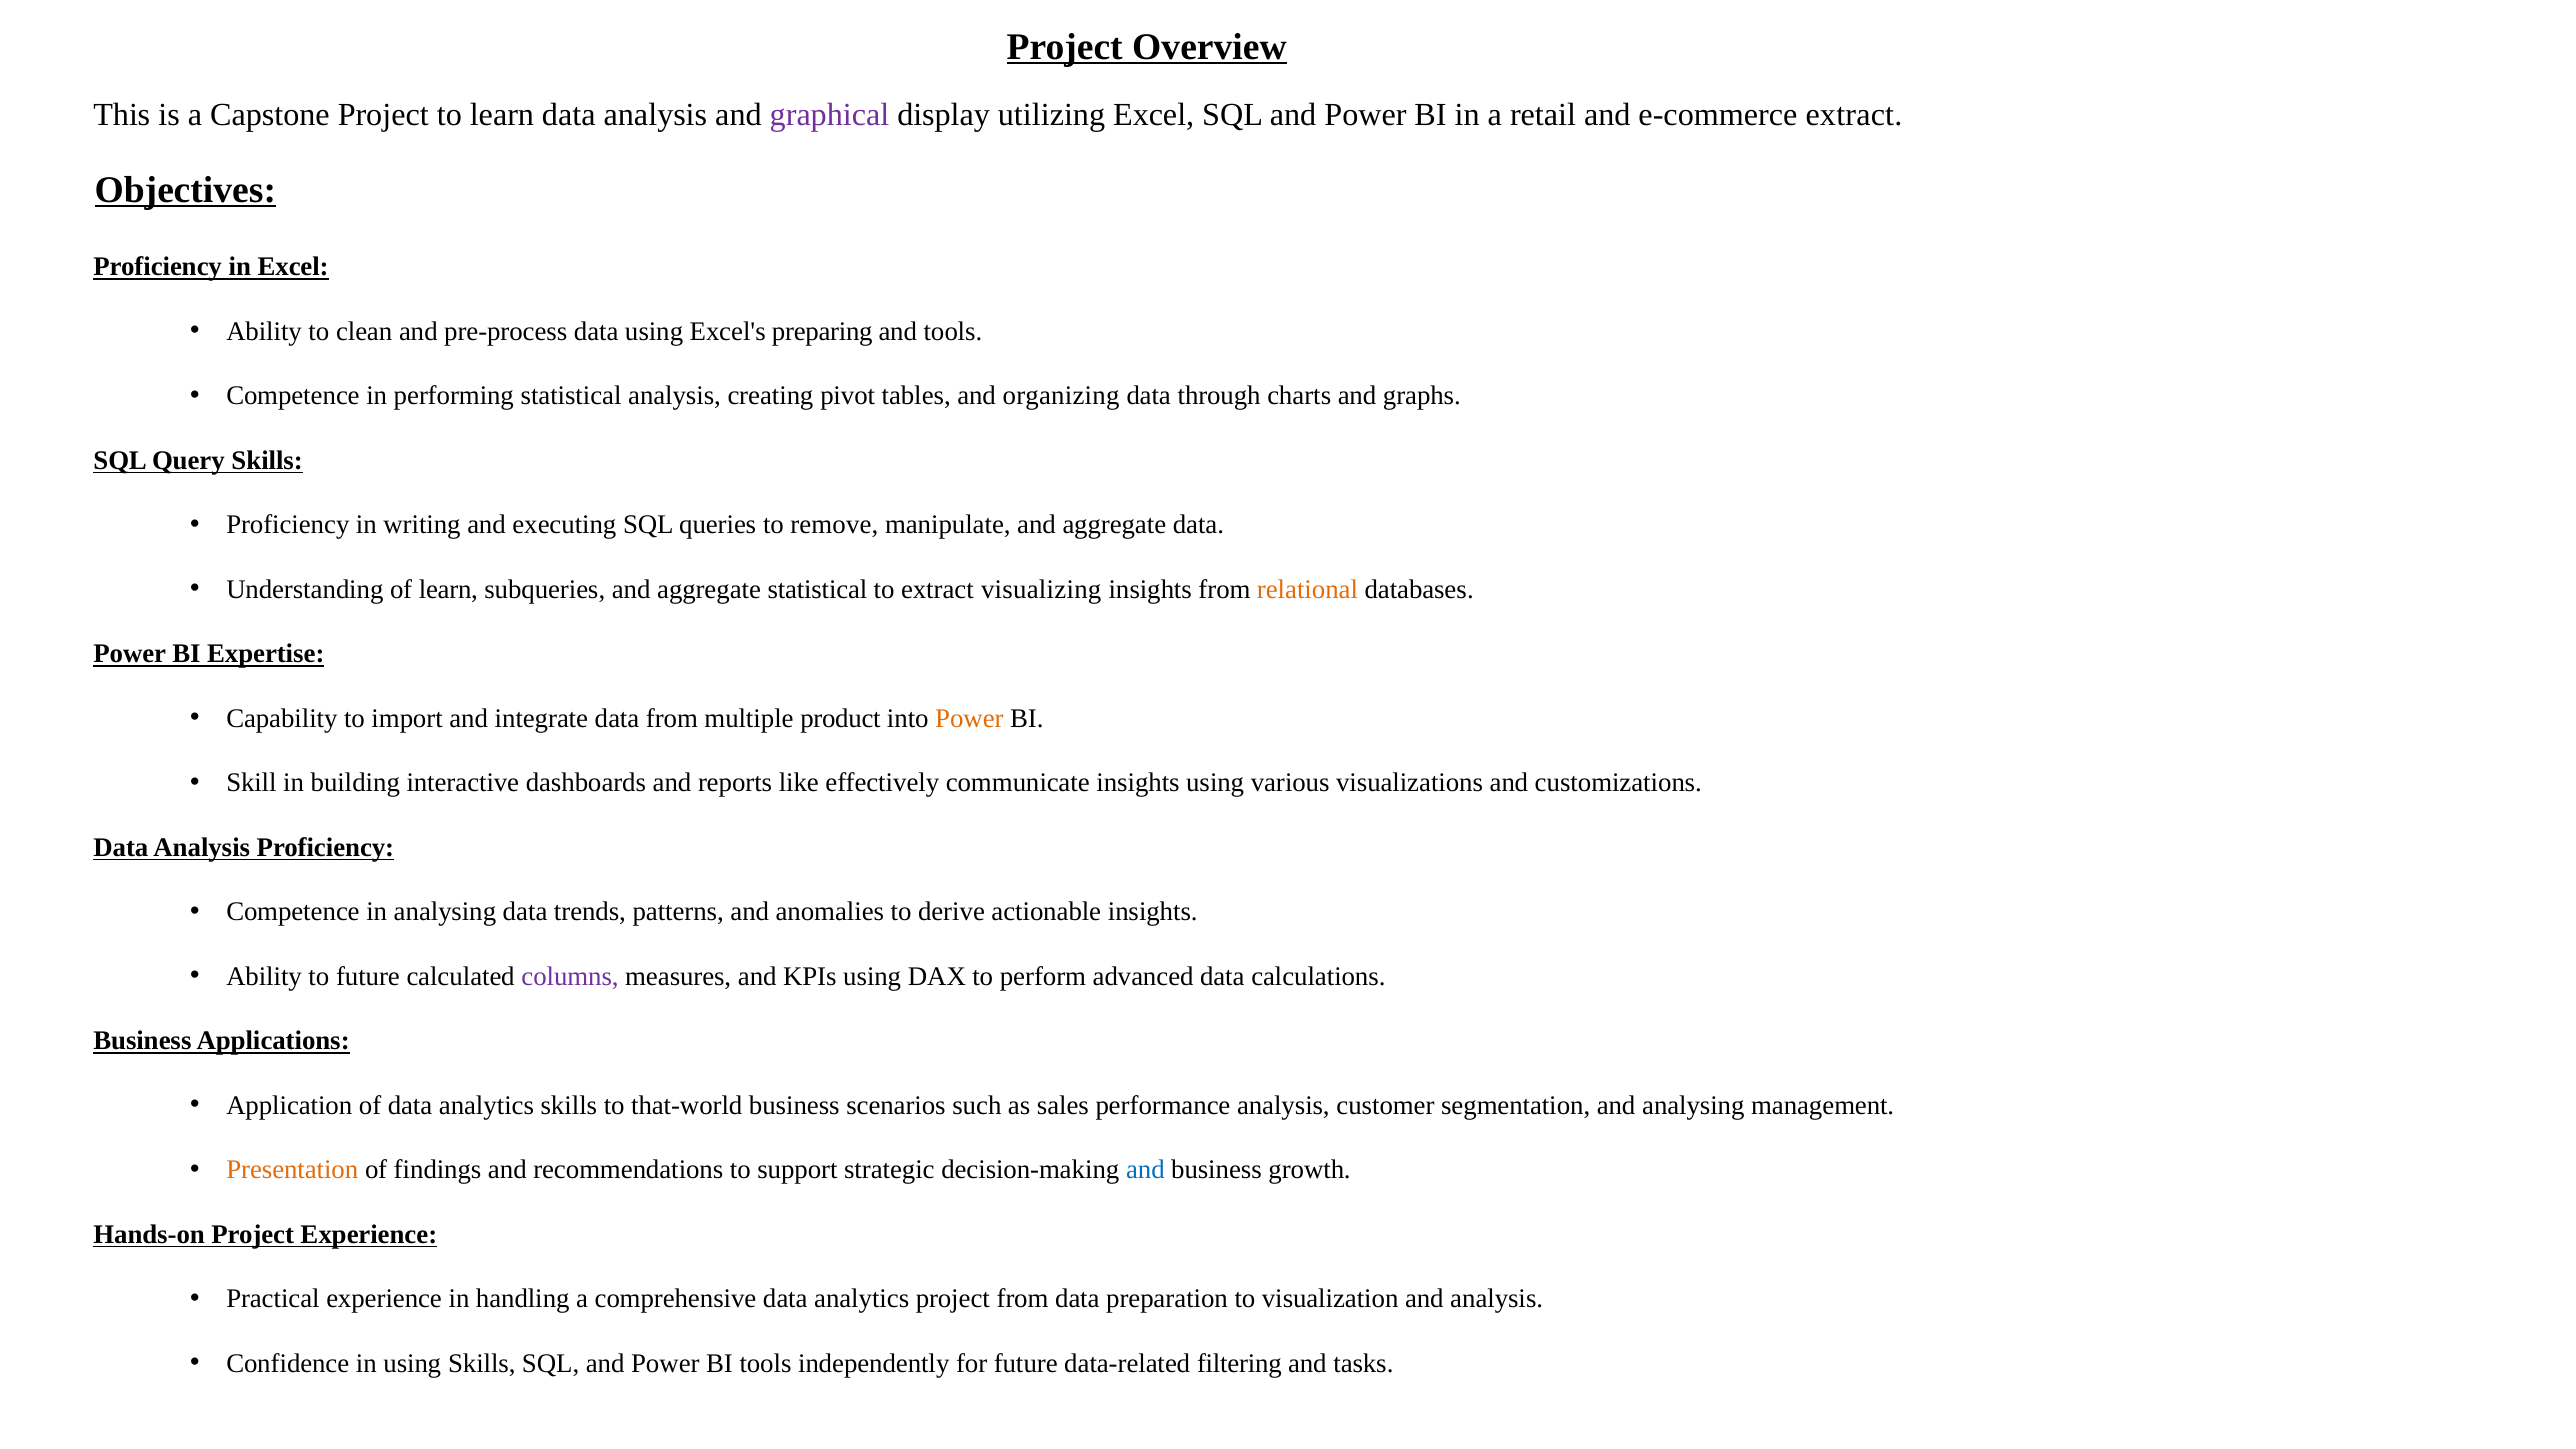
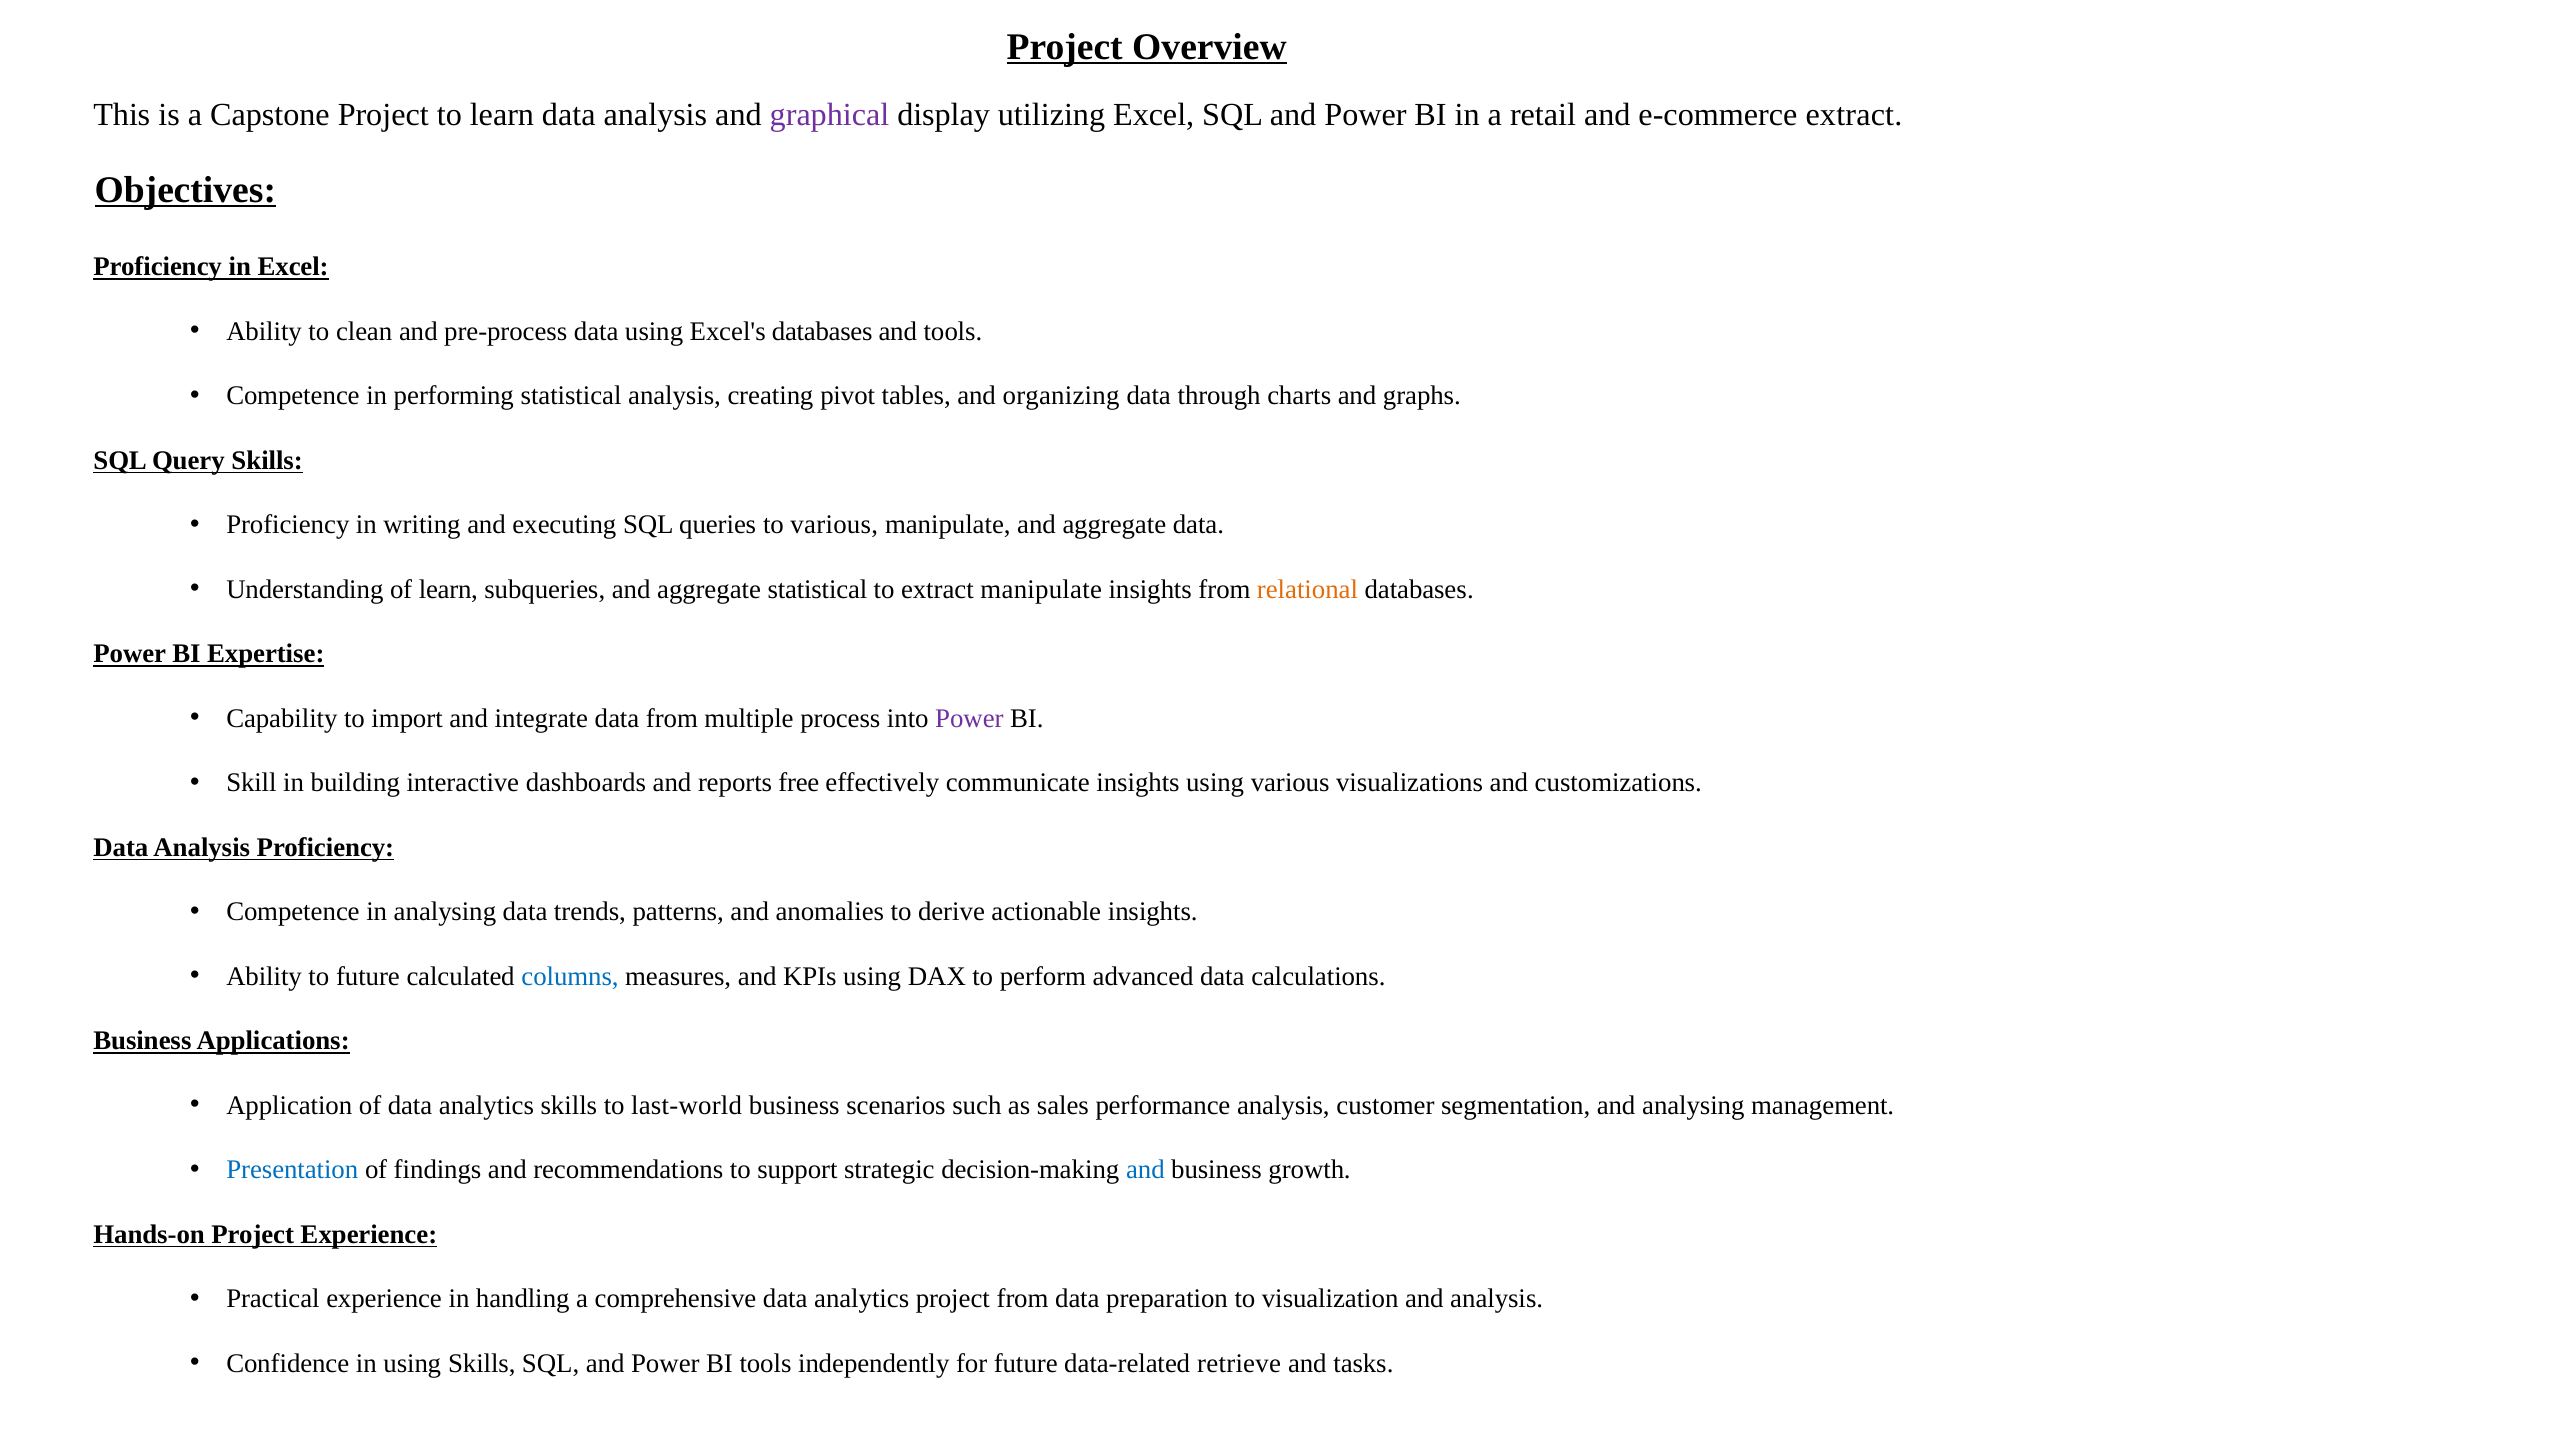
Excel's preparing: preparing -> databases (822, 331)
to remove: remove -> various (834, 525)
extract visualizing: visualizing -> manipulate (1041, 589)
product: product -> process (840, 718)
Power colour: orange -> purple (969, 718)
like: like -> free (799, 783)
columns colour: purple -> blue (570, 976)
that-world: that-world -> last-world (687, 1105)
Presentation colour: orange -> blue (292, 1170)
filtering: filtering -> retrieve (1239, 1363)
